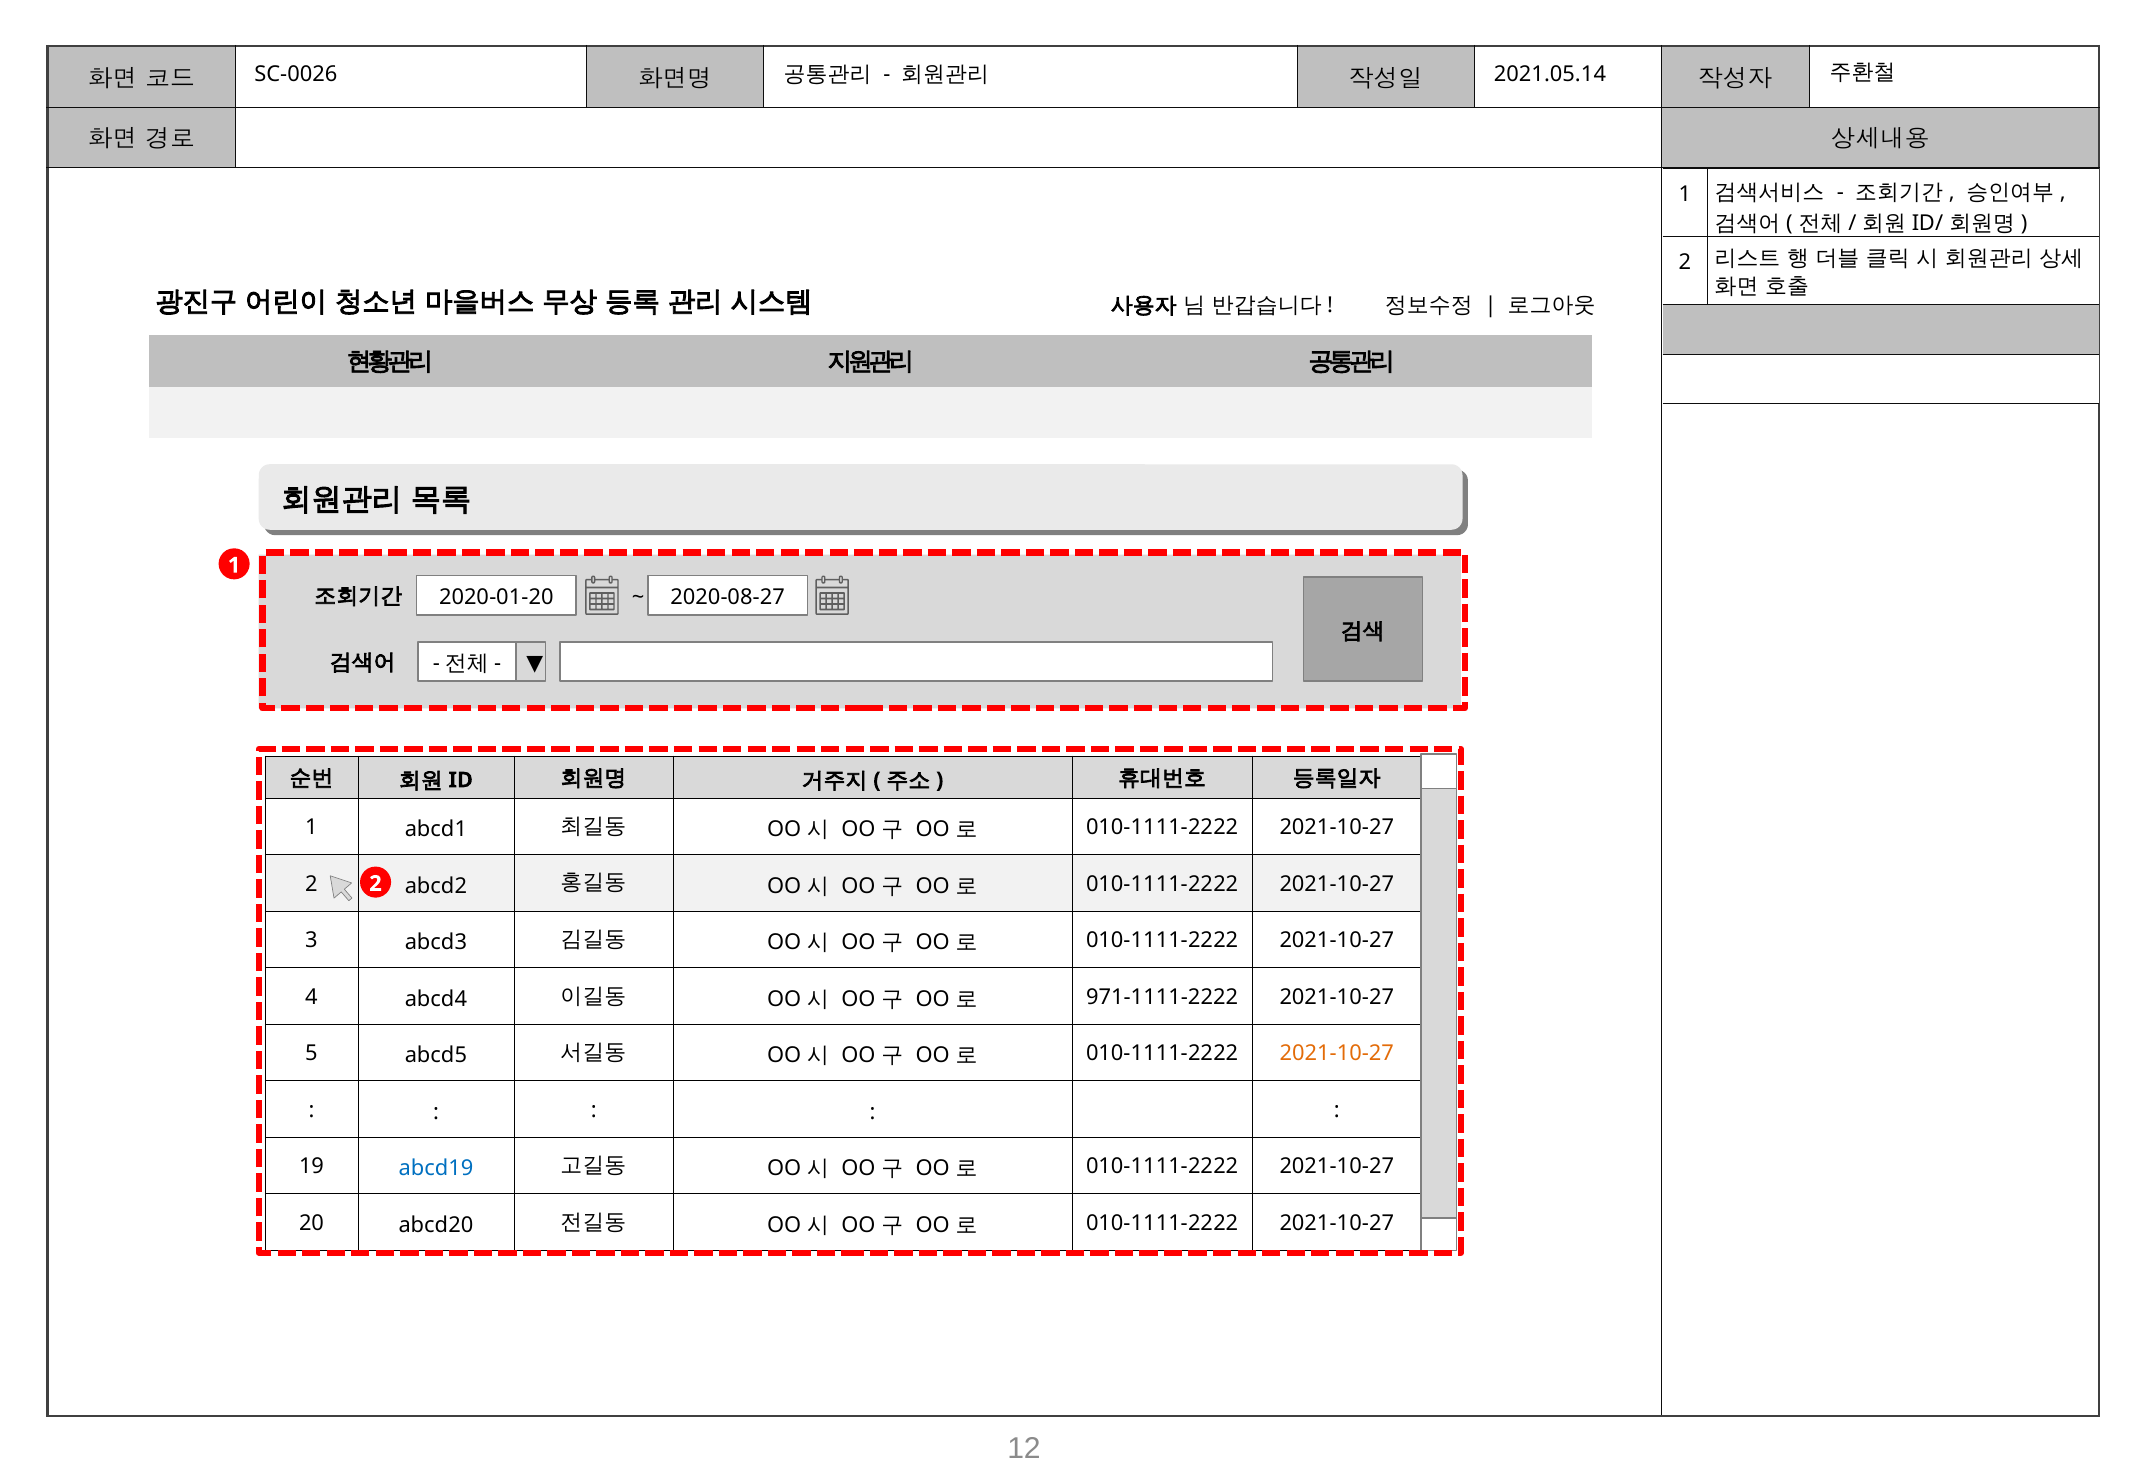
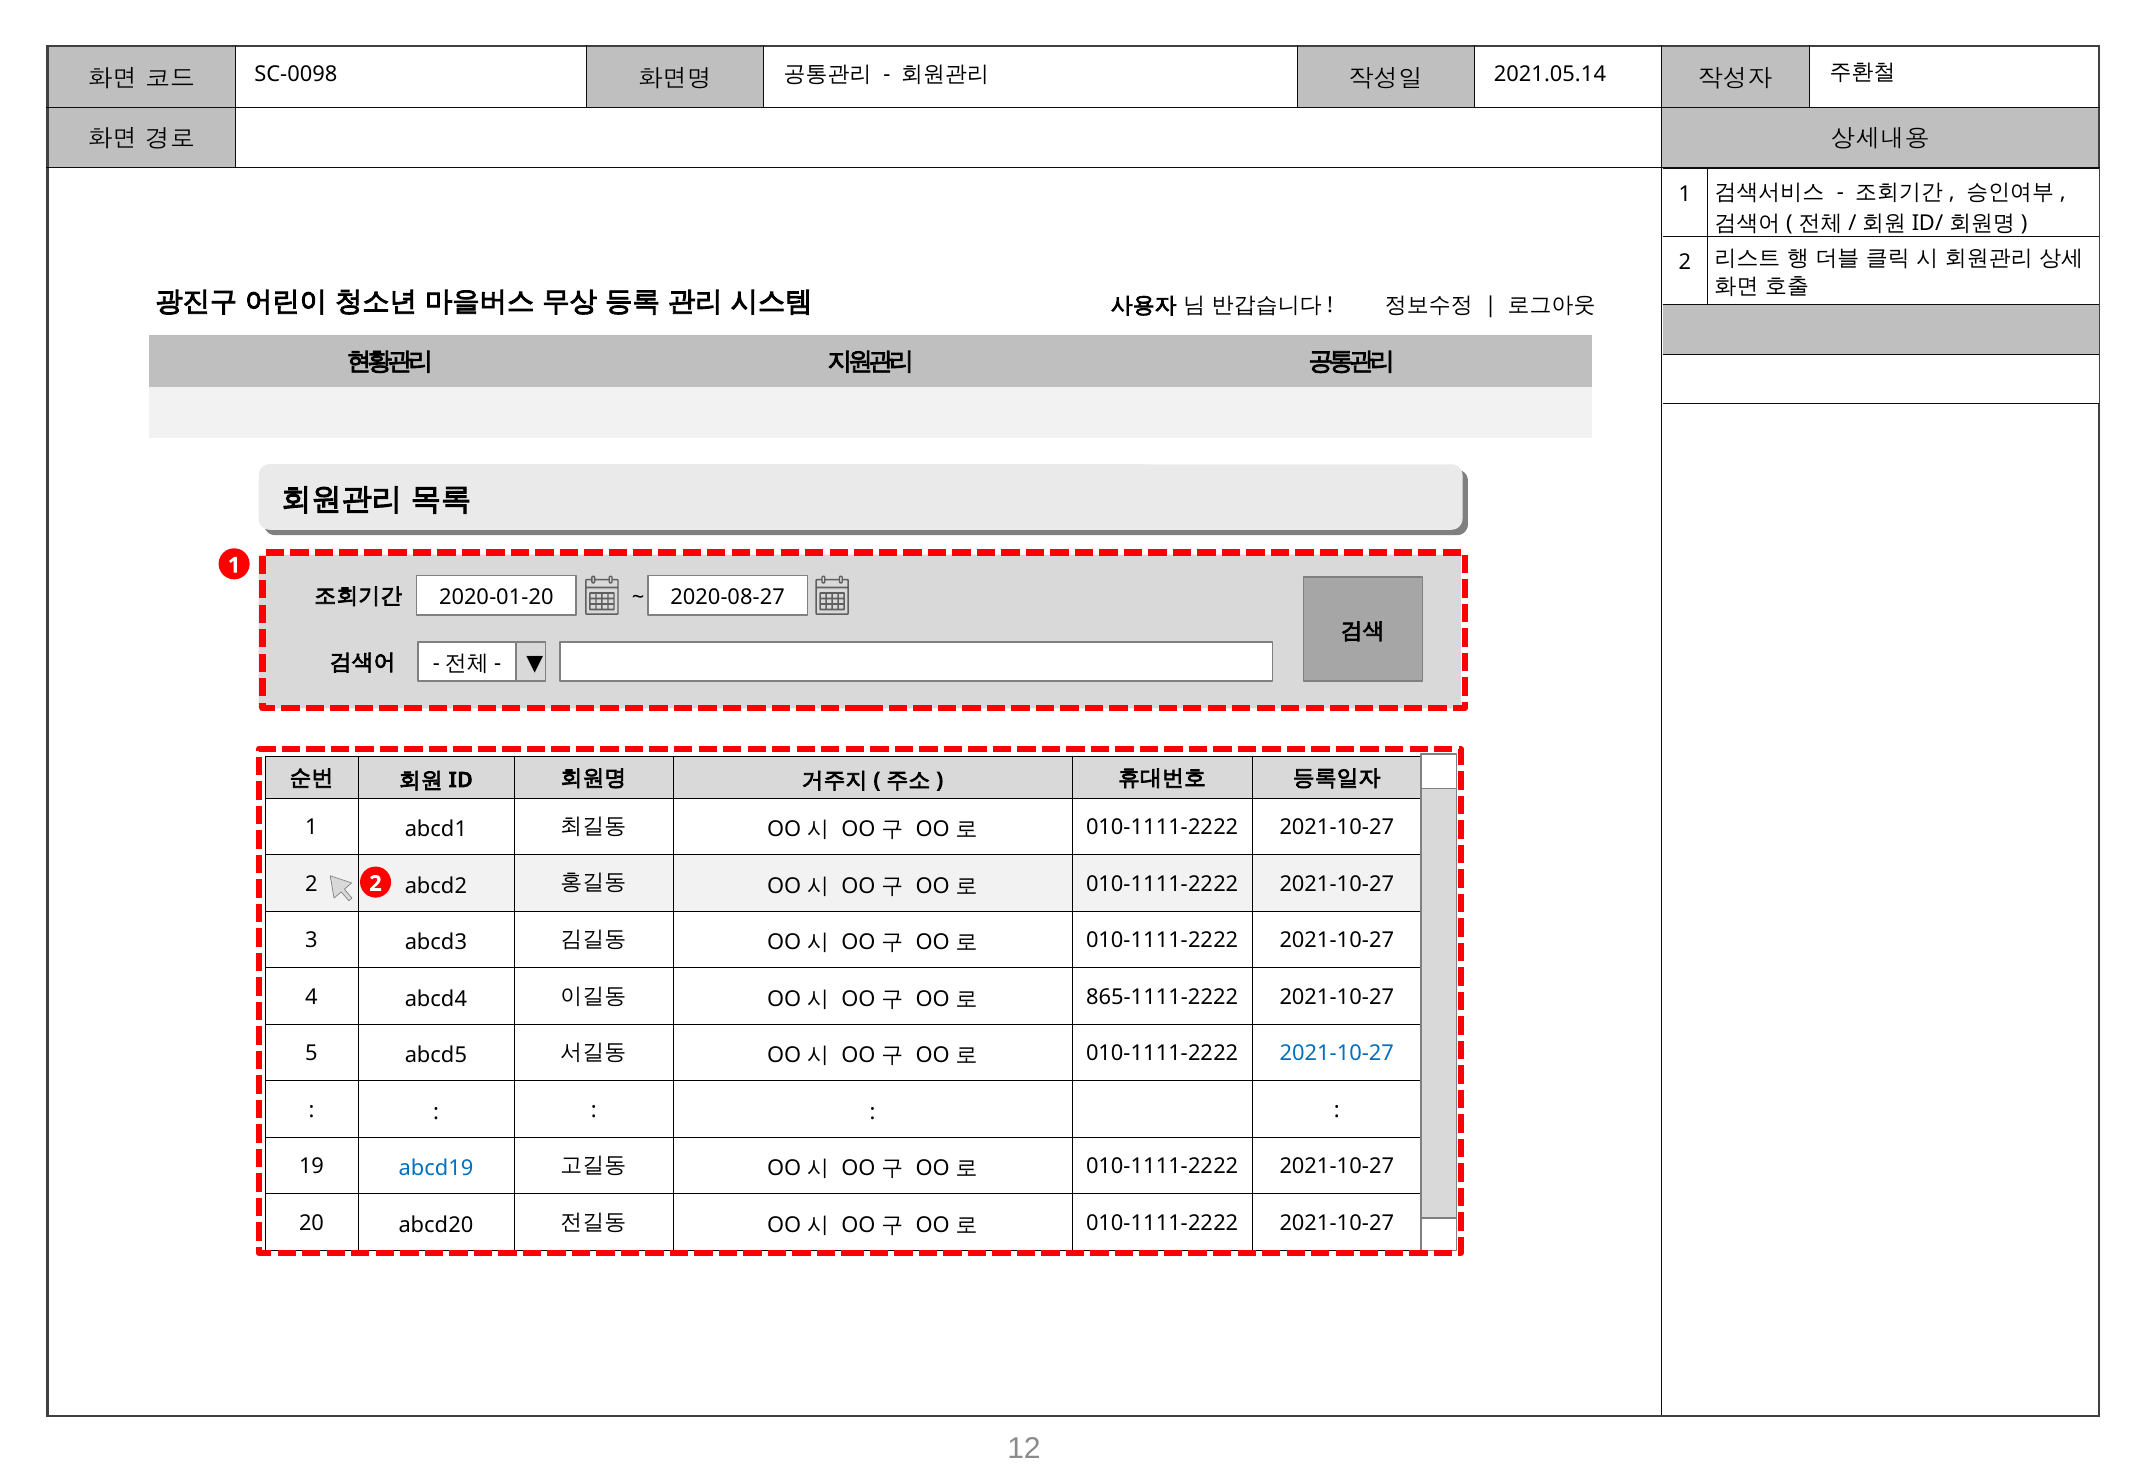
SC-0026: SC-0026 -> SC-0098 (296, 74)
971-1111-2222: 971-1111-2222 -> 865-1111-2222 (1162, 997)
2021-10-27 colour: orange -> blue (1337, 1054)
